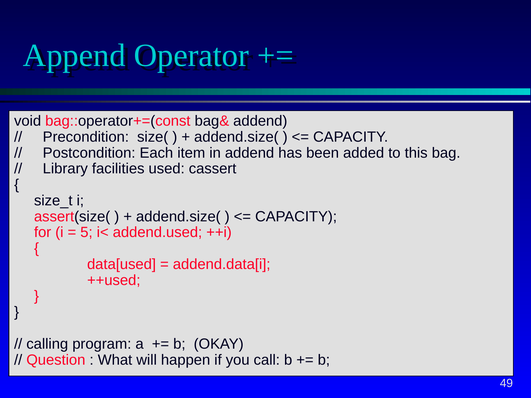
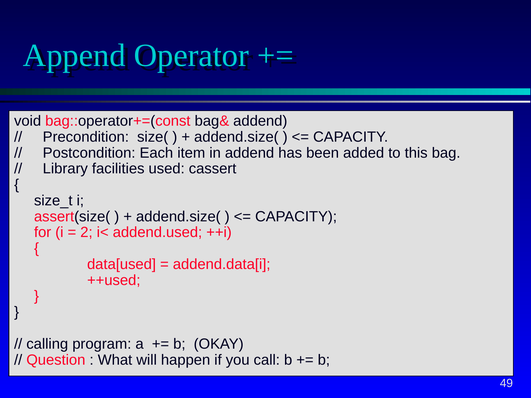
5: 5 -> 2 (86, 233)
